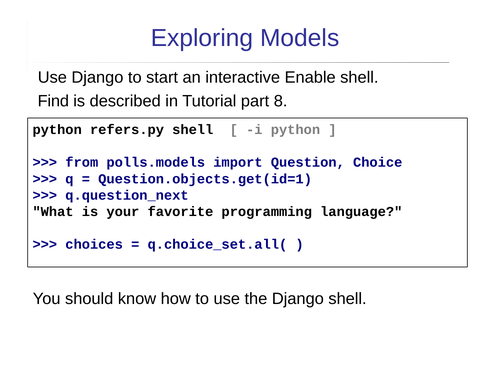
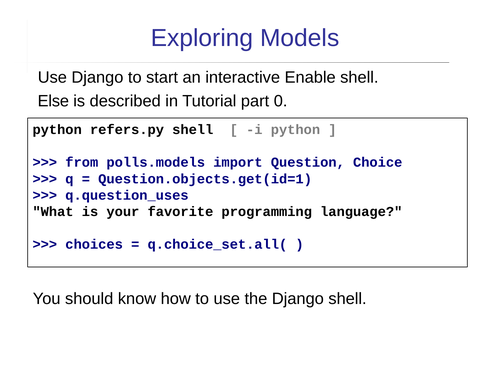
Find: Find -> Else (53, 101)
8: 8 -> 0 (281, 101)
q.question_next: q.question_next -> q.question_uses (127, 195)
